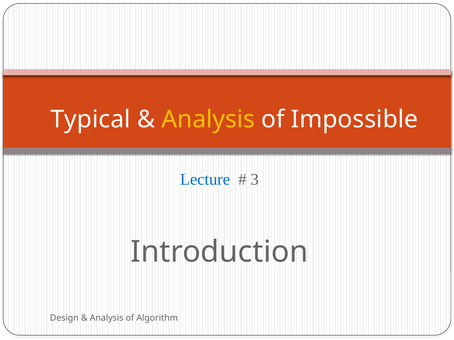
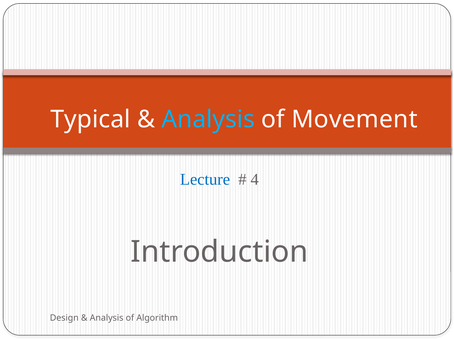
Analysis colour: yellow -> light blue (208, 120)
Impossible: Impossible -> Movement (354, 120)
3: 3 -> 4 (255, 180)
